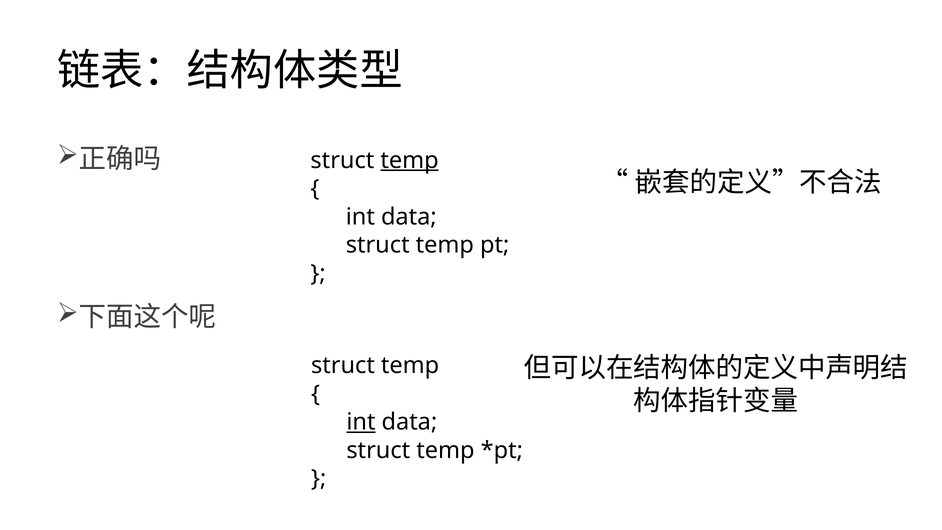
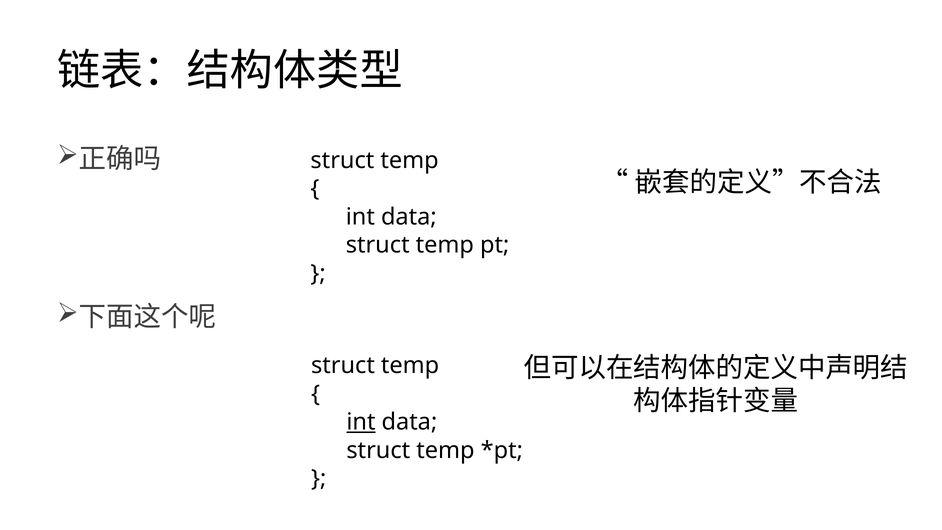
temp underline: present -> none (410, 160)
